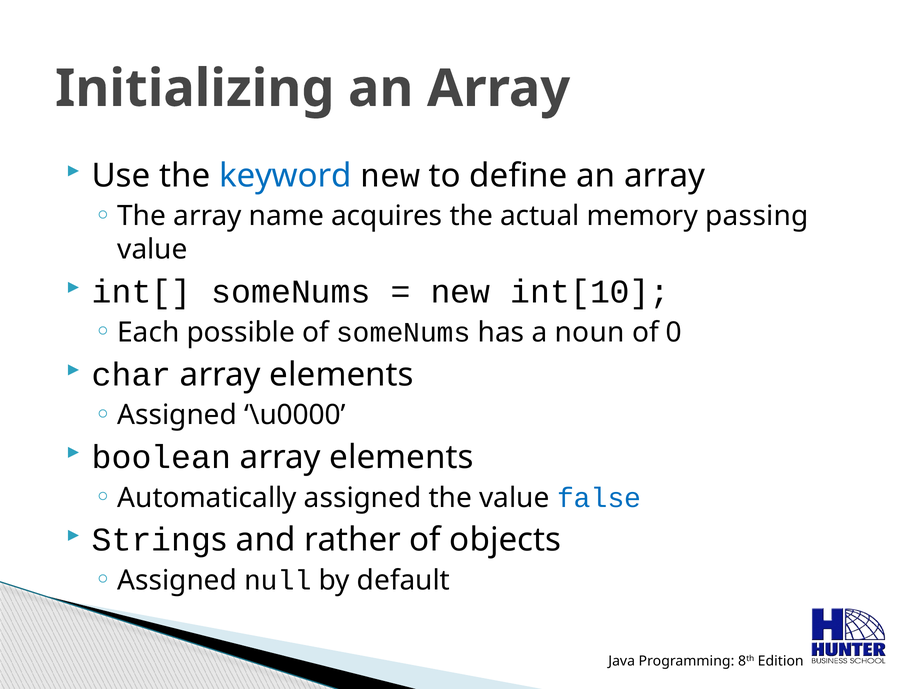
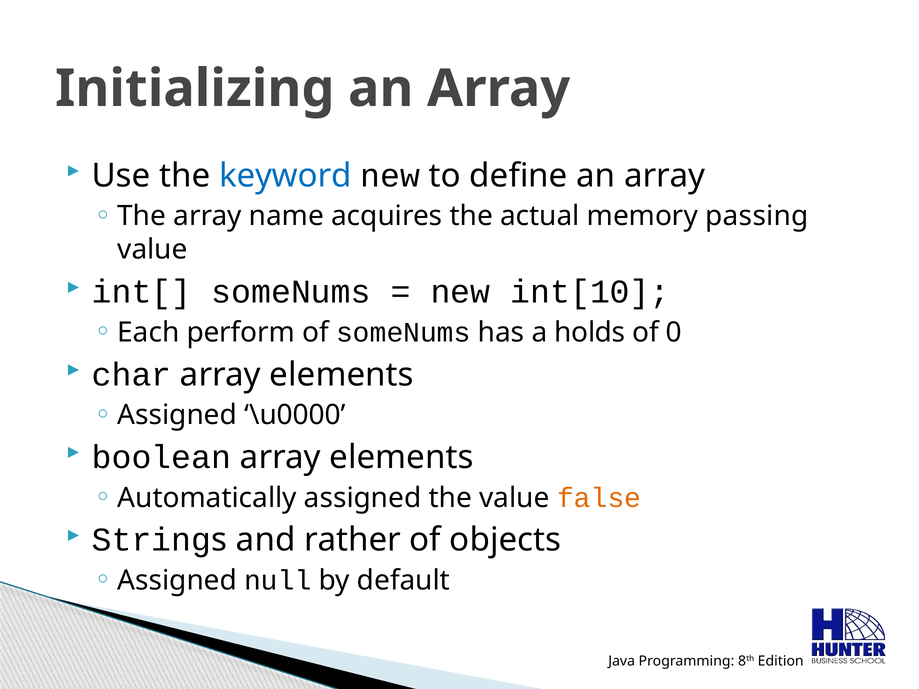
possible: possible -> perform (241, 333)
noun: noun -> holds (590, 333)
false colour: blue -> orange (599, 498)
